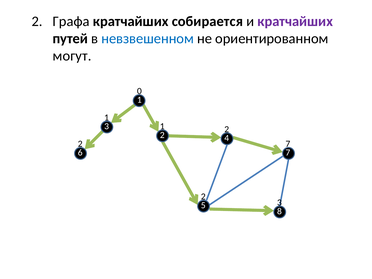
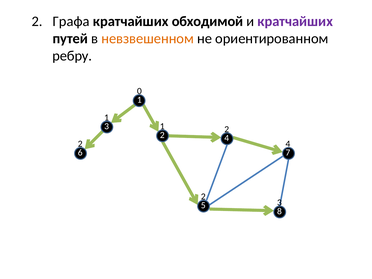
собирается: собирается -> обходимой (207, 21)
невзвешенном colour: blue -> orange (148, 39)
могут: могут -> ребру (72, 56)
2 7: 7 -> 4 (288, 144)
